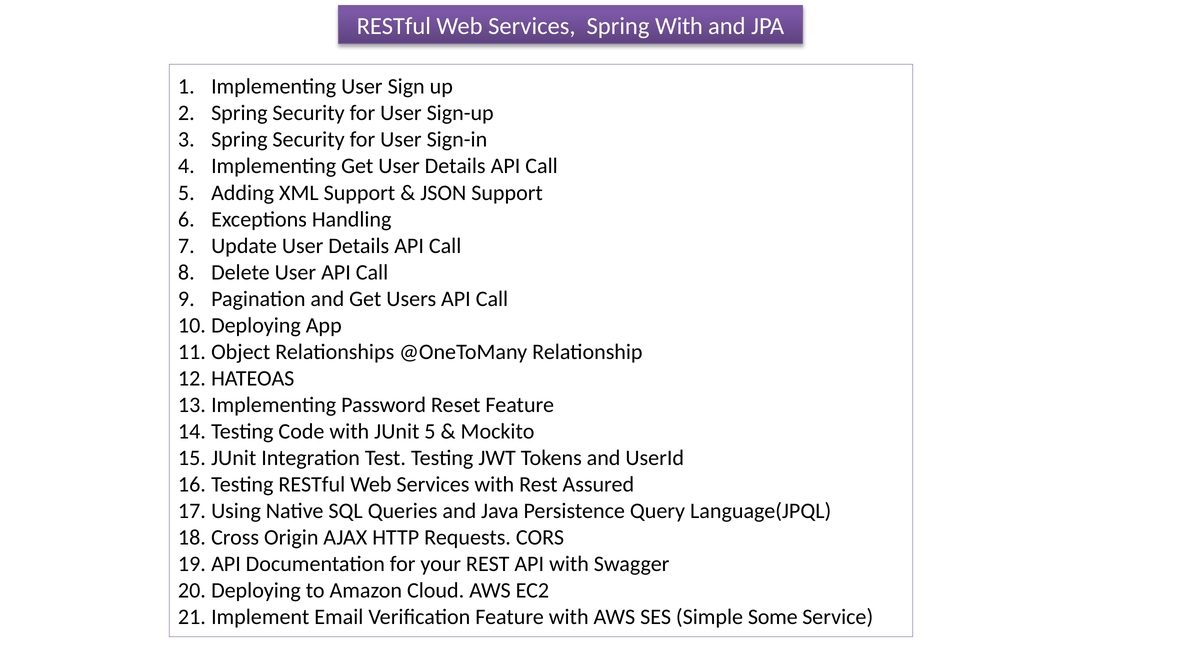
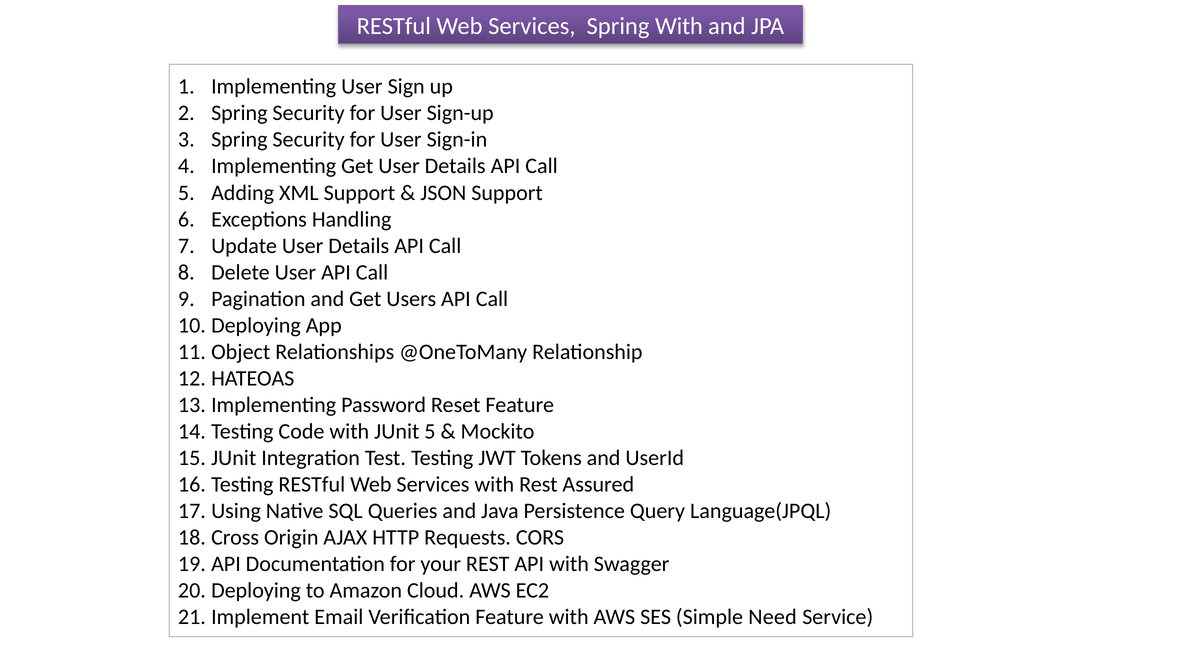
Some: Some -> Need (773, 617)
